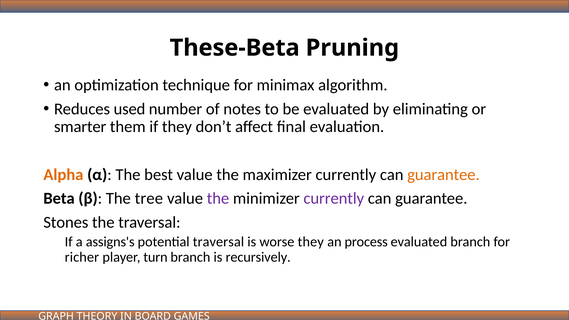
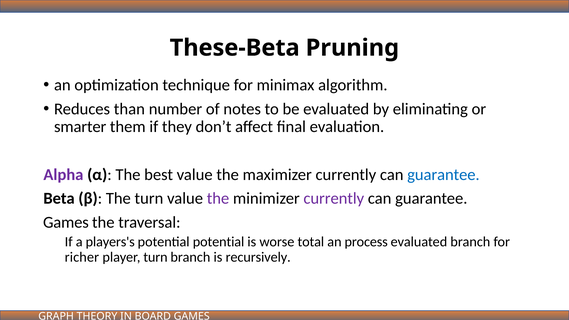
used: used -> than (129, 109)
Alpha colour: orange -> purple (63, 175)
guarantee colour: orange -> blue (443, 175)
The tree: tree -> turn (149, 198)
Stones: Stones -> Games (66, 222)
assigns's: assigns's -> players's (110, 242)
potential traversal: traversal -> potential (219, 242)
worse they: they -> total (311, 242)
